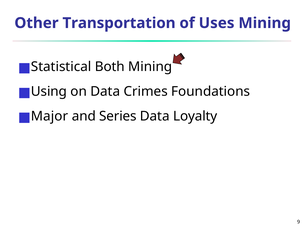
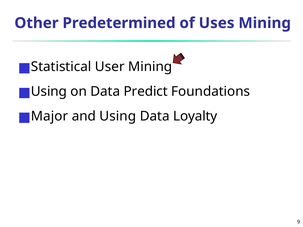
Transportation: Transportation -> Predetermined (119, 23)
Both: Both -> User (110, 67)
Crimes: Crimes -> Predict (146, 92)
and Series: Series -> Using (118, 116)
